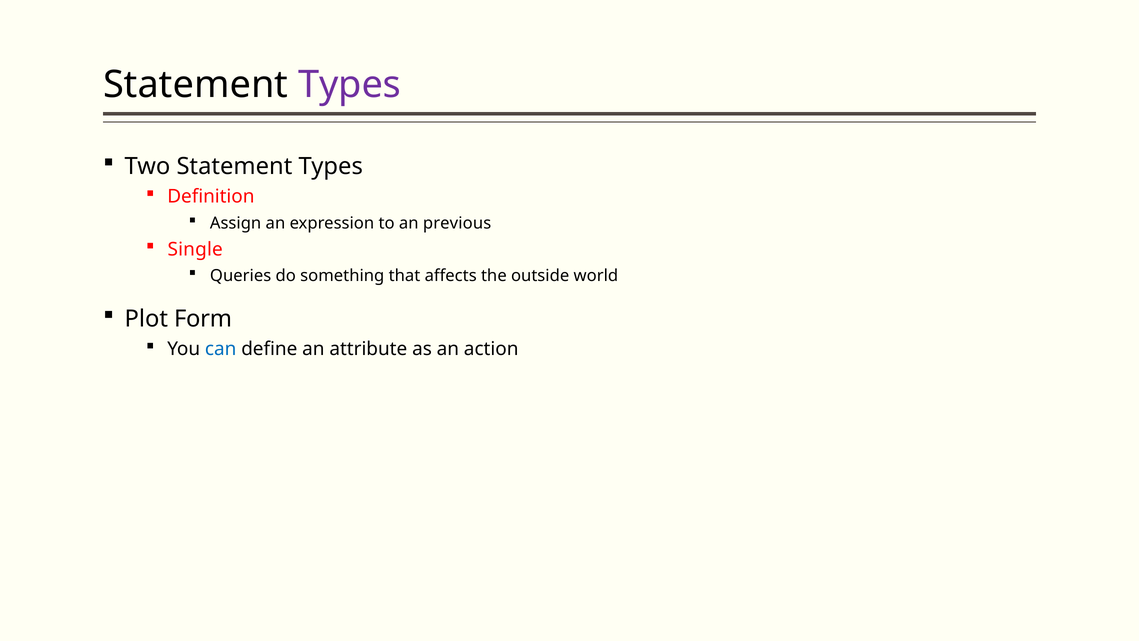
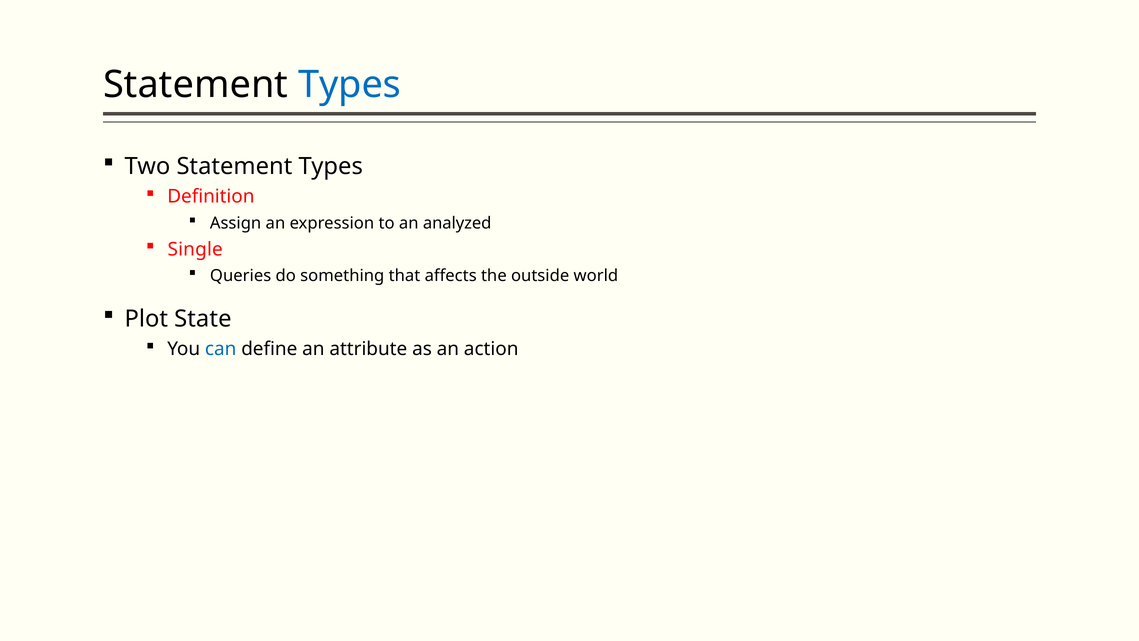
Types colour: purple -> blue (350, 85)
previous: previous -> analyzed (457, 223)
Form: Form -> State (203, 319)
